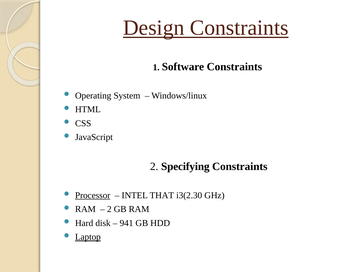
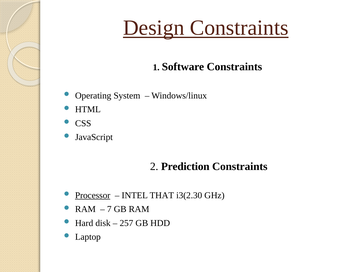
Specifying: Specifying -> Prediction (185, 167)
2: 2 -> 7 (109, 209)
941: 941 -> 257 (126, 223)
Laptop underline: present -> none (88, 237)
